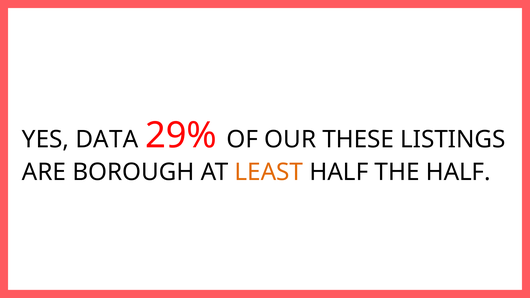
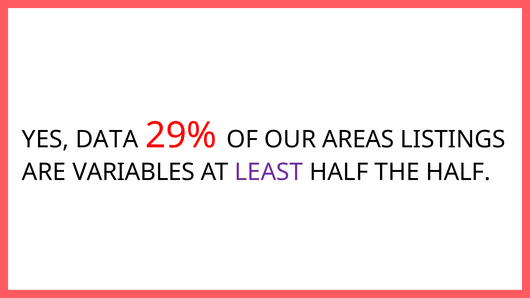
THESE: THESE -> AREAS (358, 139)
BOROUGH: BOROUGH -> VARIABLES (134, 172)
LEAST colour: orange -> purple (269, 172)
